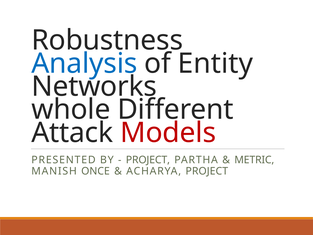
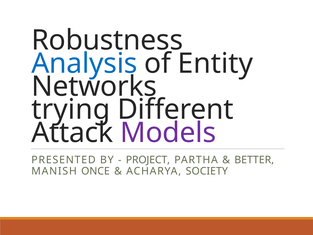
whole: whole -> trying (71, 109)
Models colour: red -> purple (168, 133)
METRIC: METRIC -> BETTER (254, 160)
ACHARYA PROJECT: PROJECT -> SOCIETY (207, 171)
